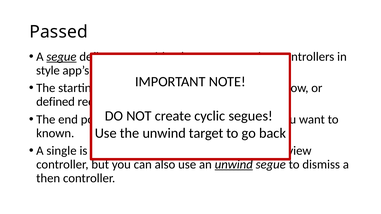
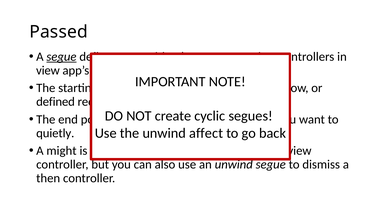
style: style -> view (48, 70)
target: target -> affect (206, 133)
known: known -> quietly (55, 133)
single: single -> might (61, 151)
unwind underline: present -> none (234, 165)
